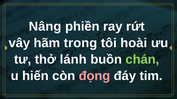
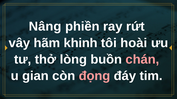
trong: trong -> khinh (81, 43)
lánh: lánh -> lòng (73, 60)
chán colour: light green -> pink (142, 60)
hiến: hiến -> gian (35, 76)
